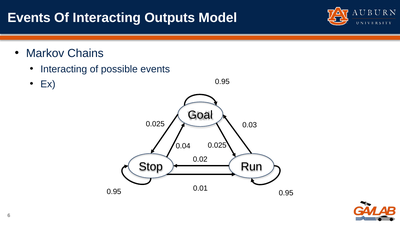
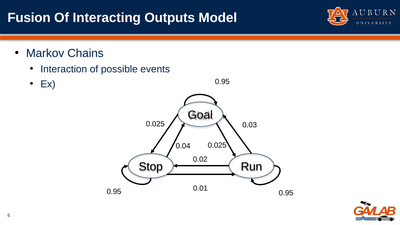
Events: Events -> Fusion (29, 18)
Interacting: Interacting -> Interaction (64, 69)
